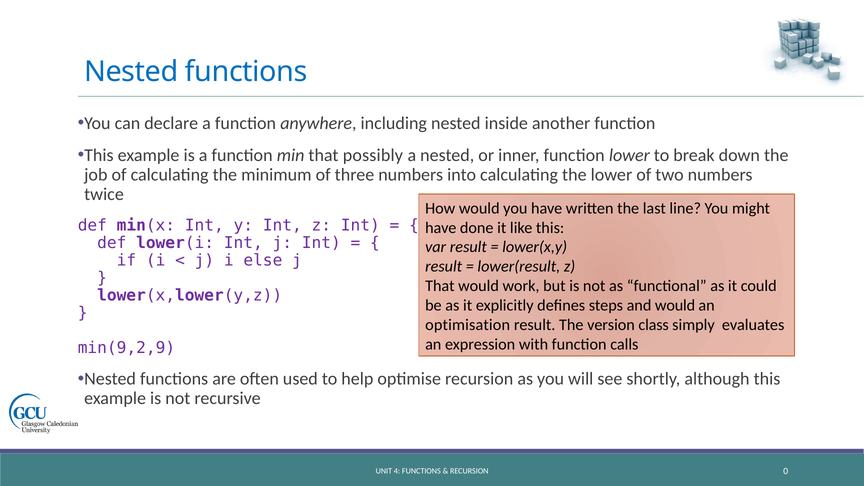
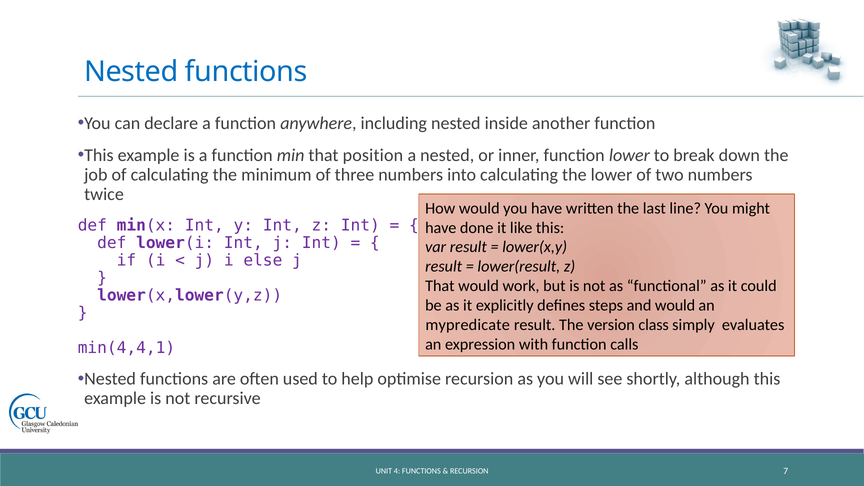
possibly: possibly -> position (373, 155)
optimisation: optimisation -> mypredicate (468, 325)
min(9,2,9: min(9,2,9 -> min(4,4,1 (126, 348)
0: 0 -> 7 (786, 471)
